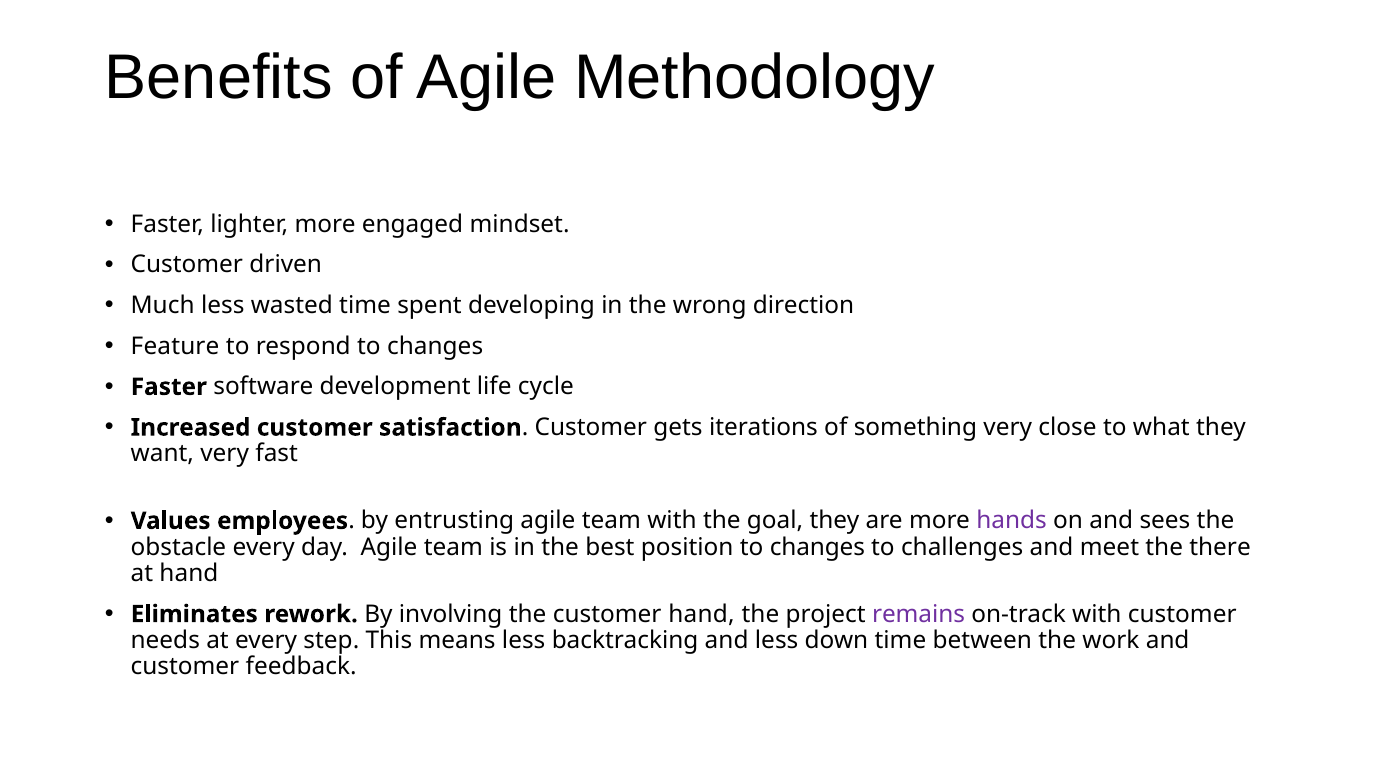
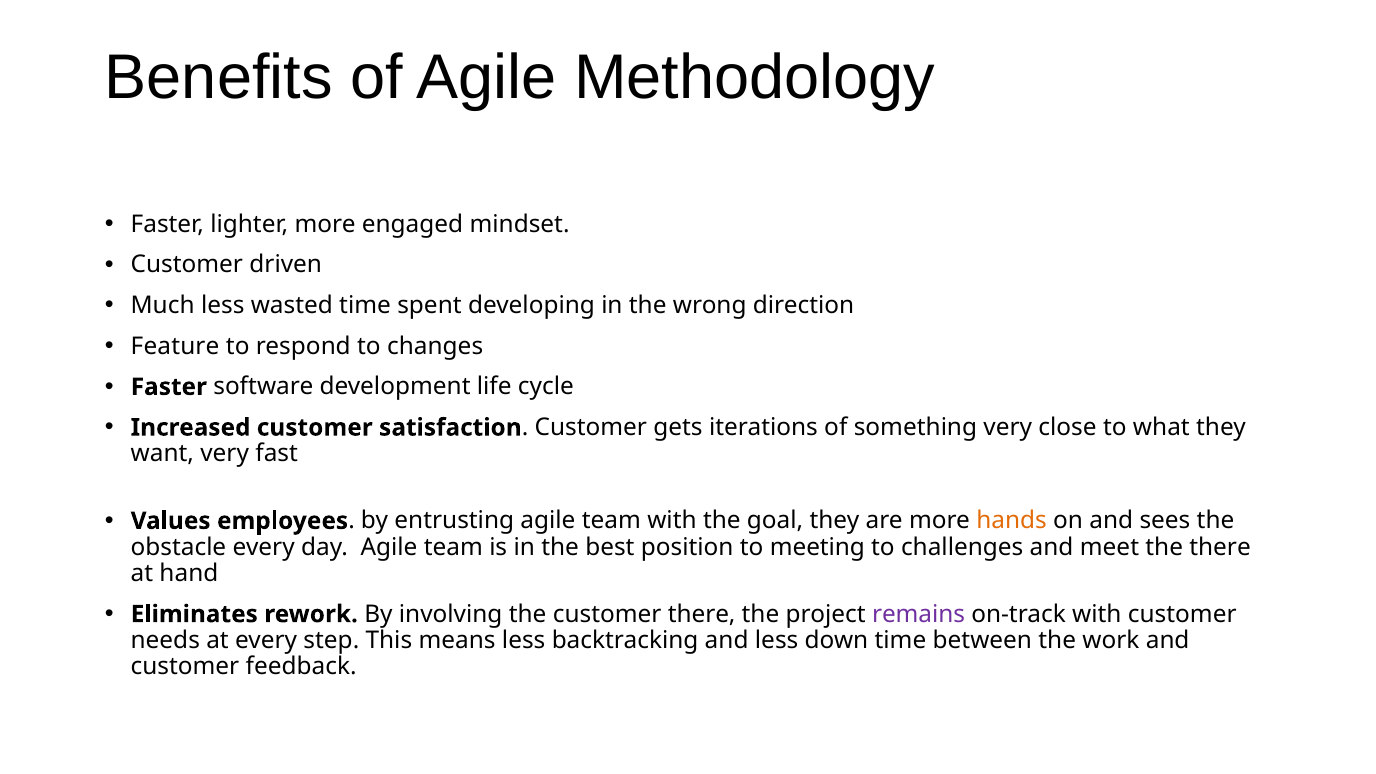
hands colour: purple -> orange (1012, 521)
position to changes: changes -> meeting (817, 547)
customer hand: hand -> there (702, 614)
